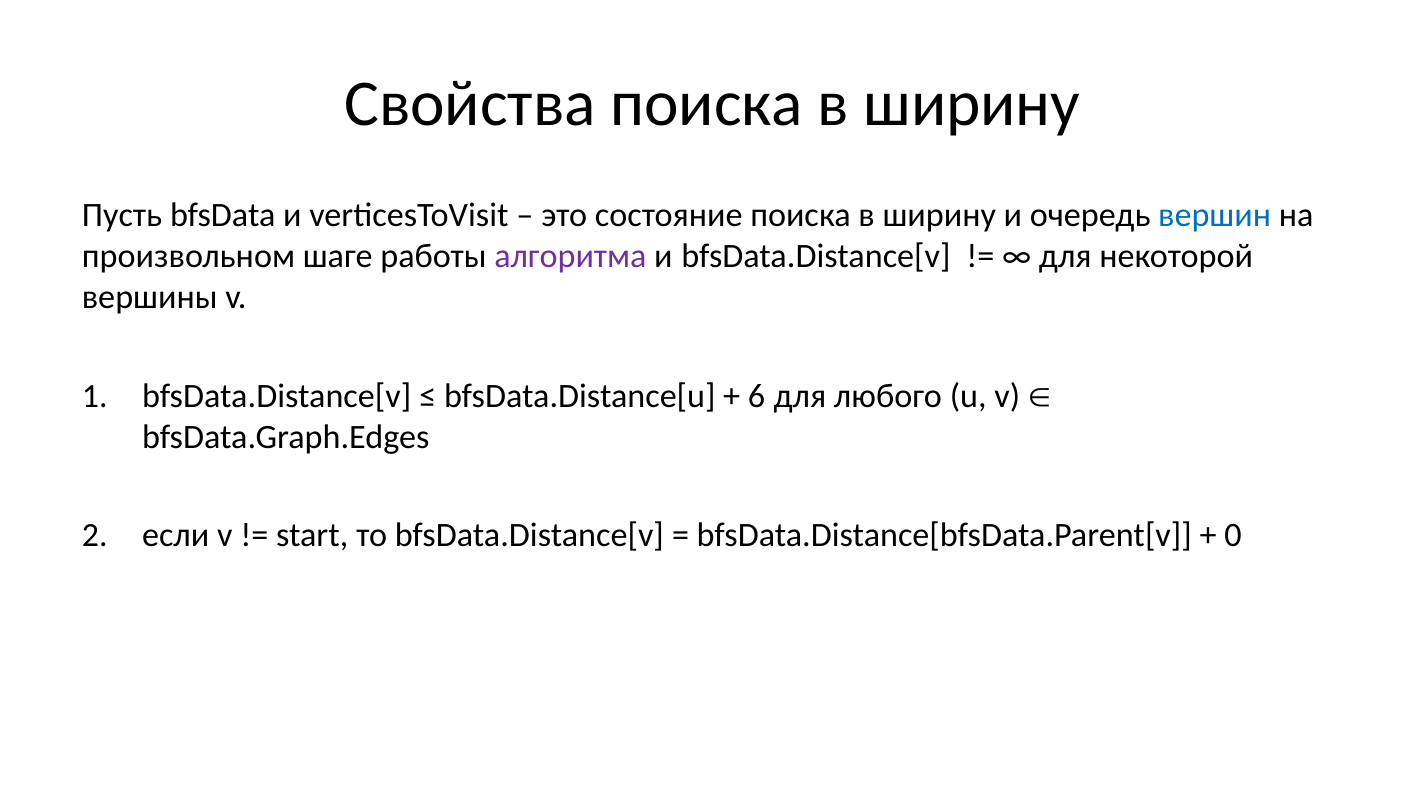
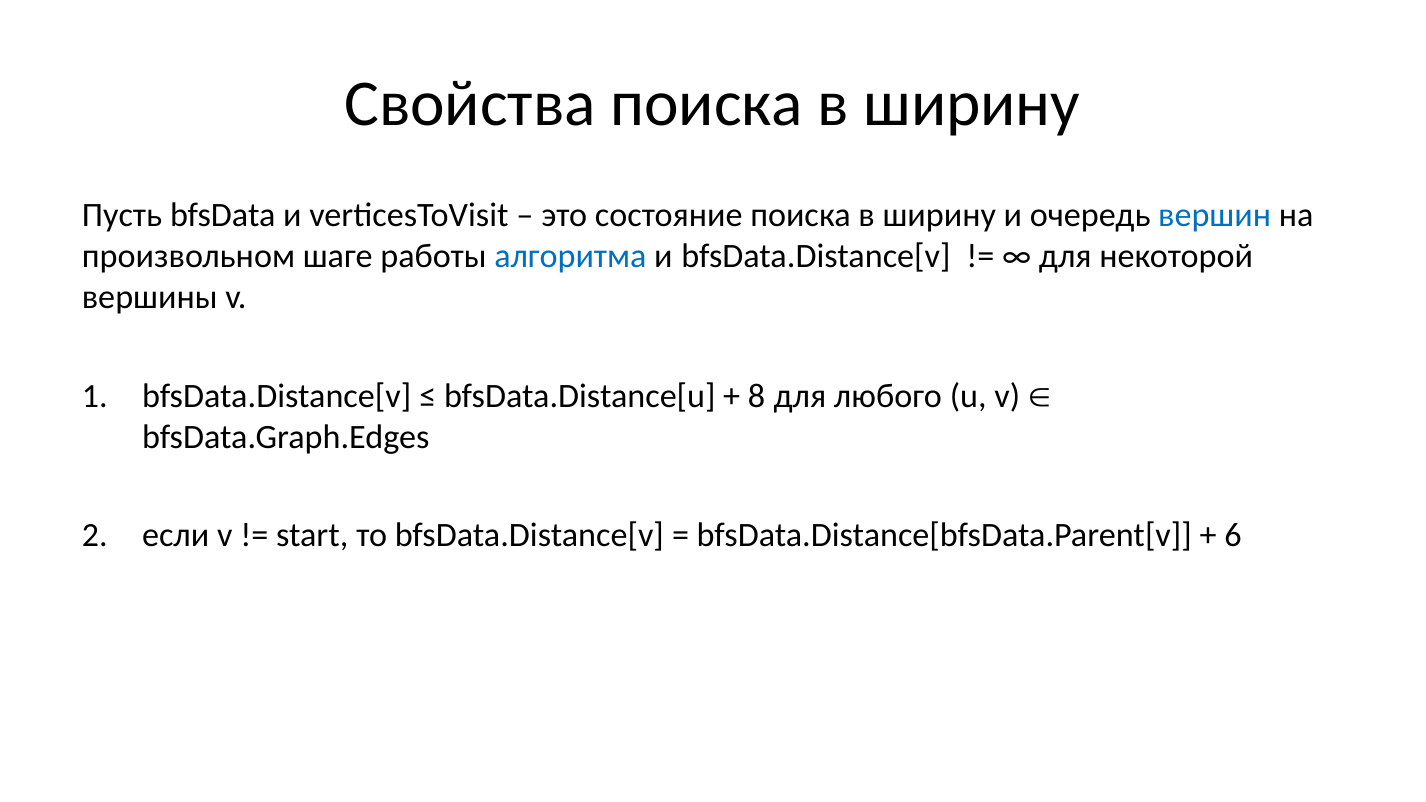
алгоритма colour: purple -> blue (570, 256)
6: 6 -> 8 (757, 396)
0: 0 -> 6 (1233, 536)
